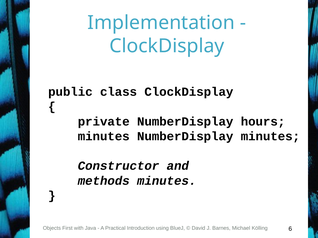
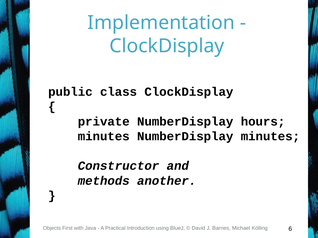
methods minutes: minutes -> another (167, 181)
